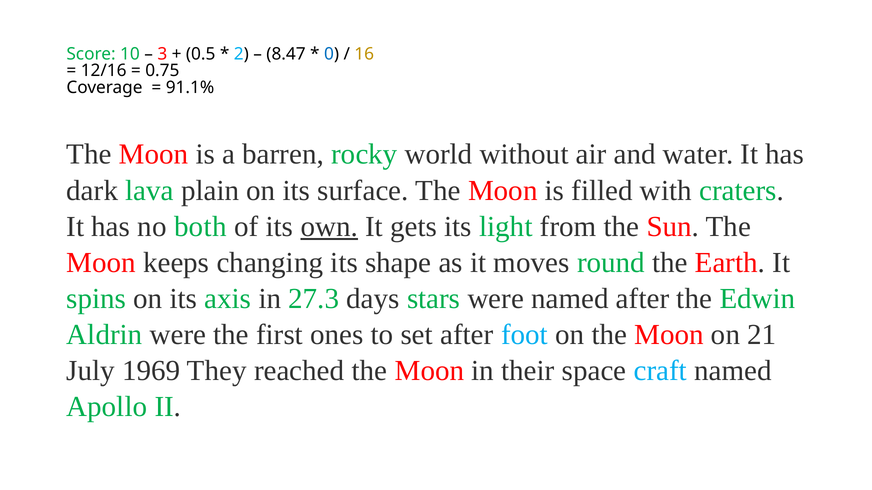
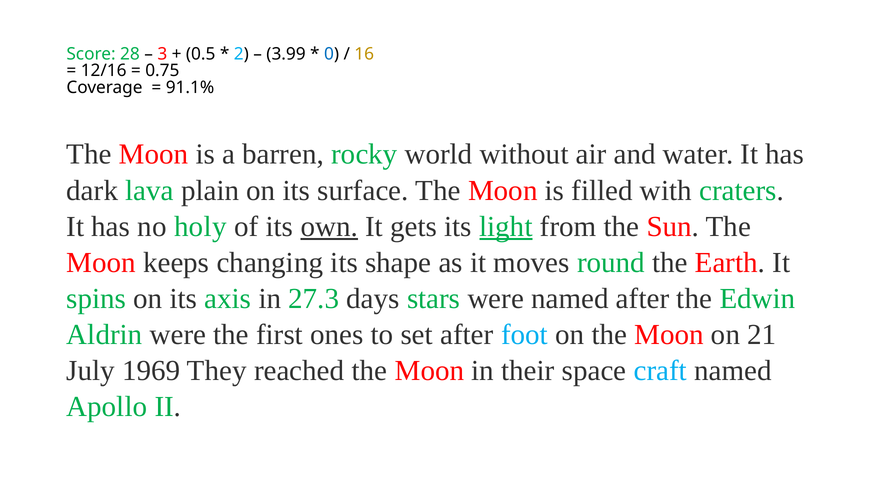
10: 10 -> 28 (130, 54)
8.47: 8.47 -> 3.99 (286, 54)
both: both -> holy (200, 227)
light underline: none -> present (506, 227)
